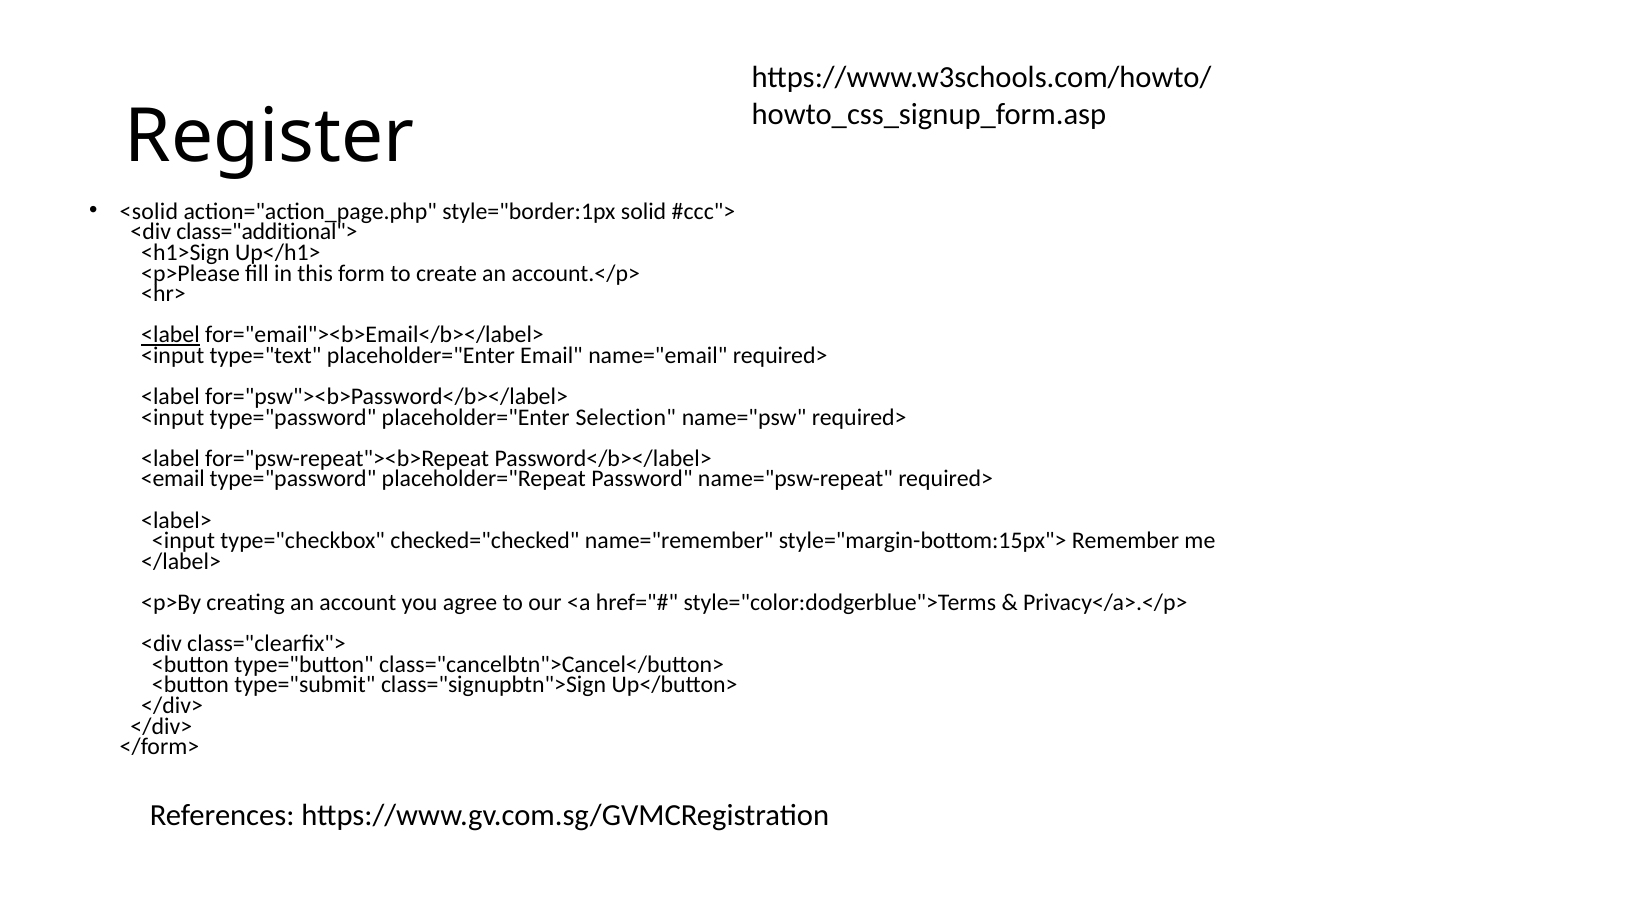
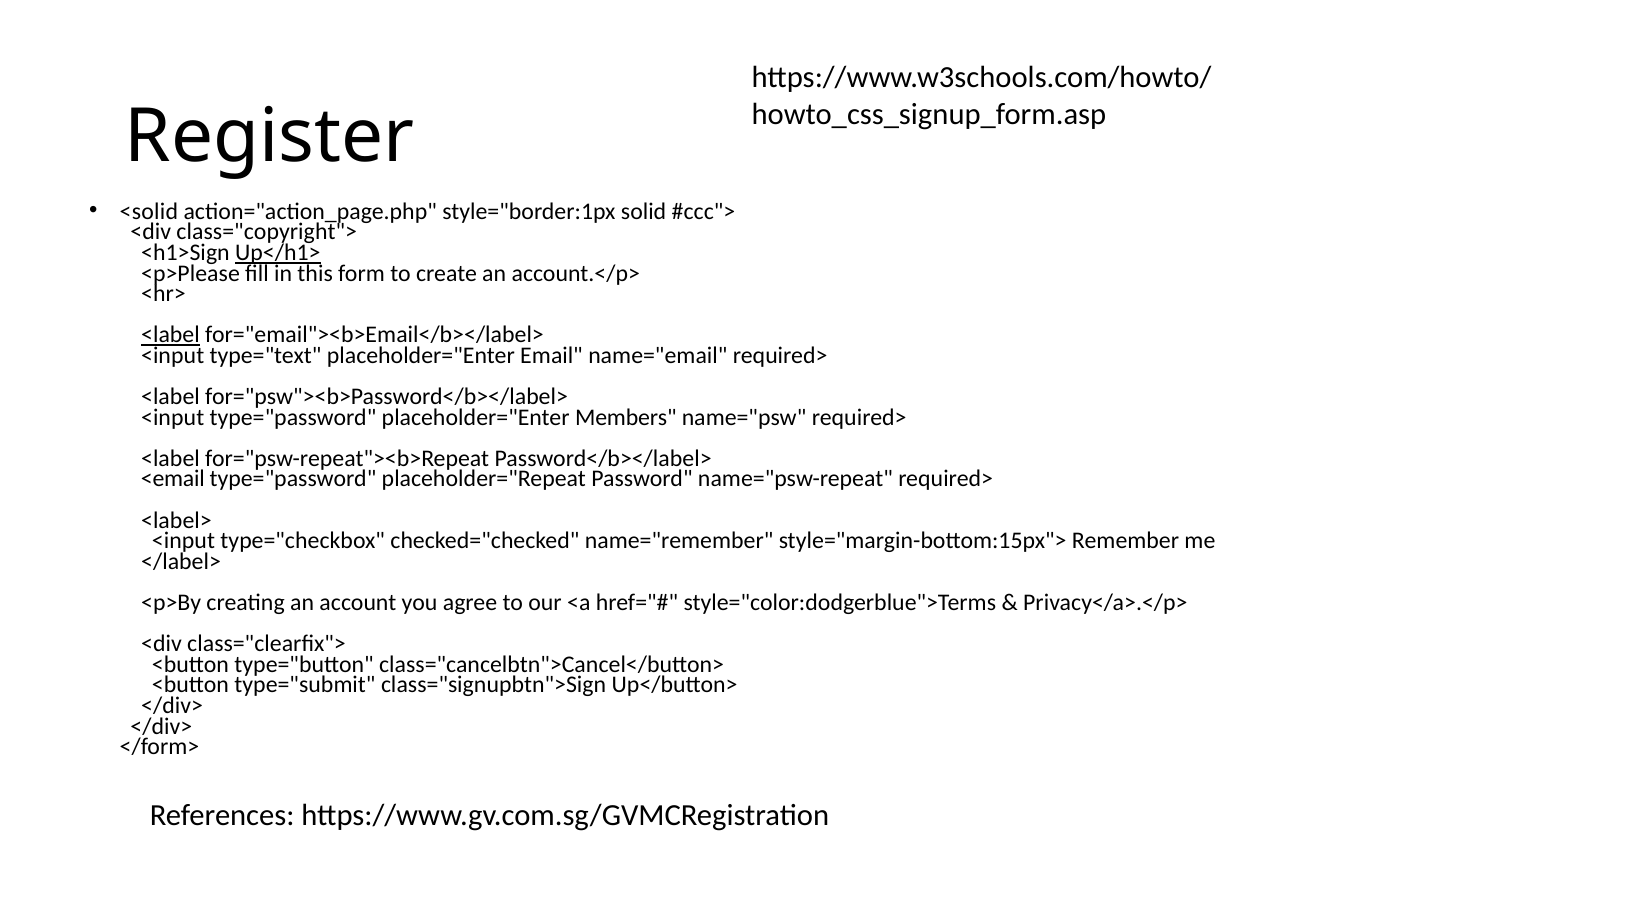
class="additional">: class="additional"> -> class="copyright"> (267, 232)
Up</h1> underline: none -> present (278, 252)
Selection: Selection -> Members (626, 417)
